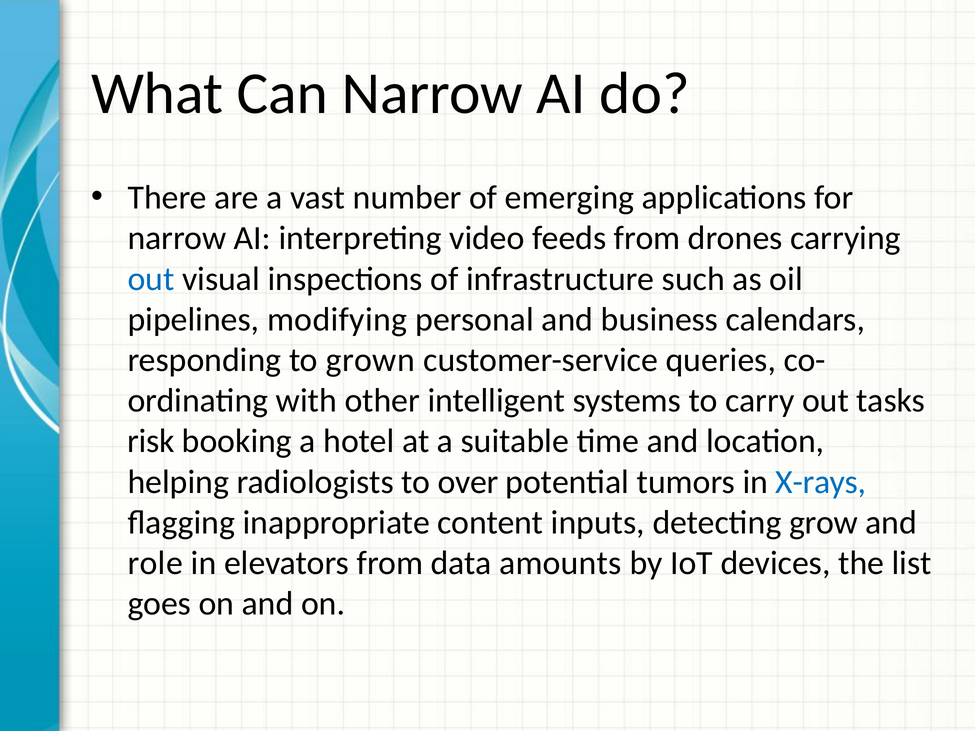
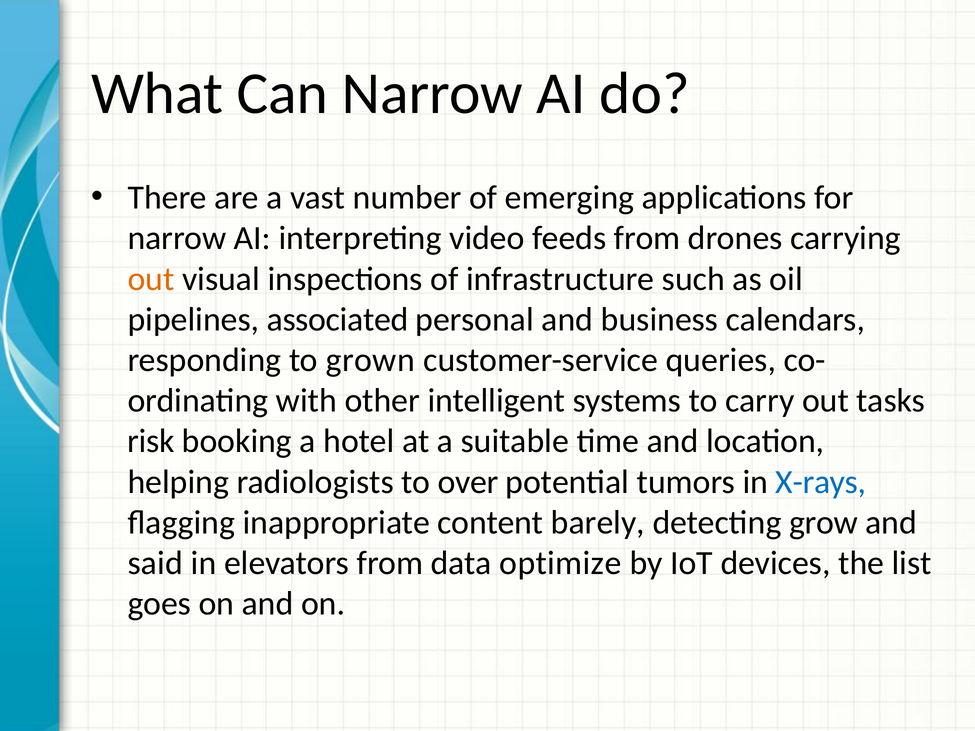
out colour: blue -> orange (151, 279)
modifying: modifying -> associated (337, 320)
inputs: inputs -> barely (598, 523)
role: role -> said (155, 563)
amounts: amounts -> optimize (560, 563)
